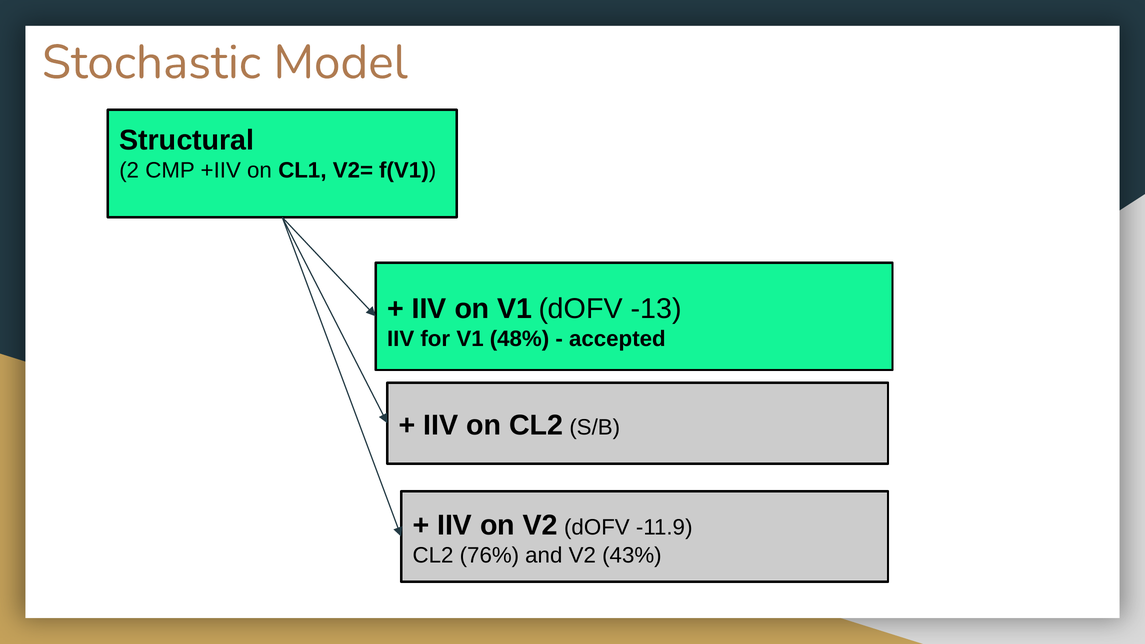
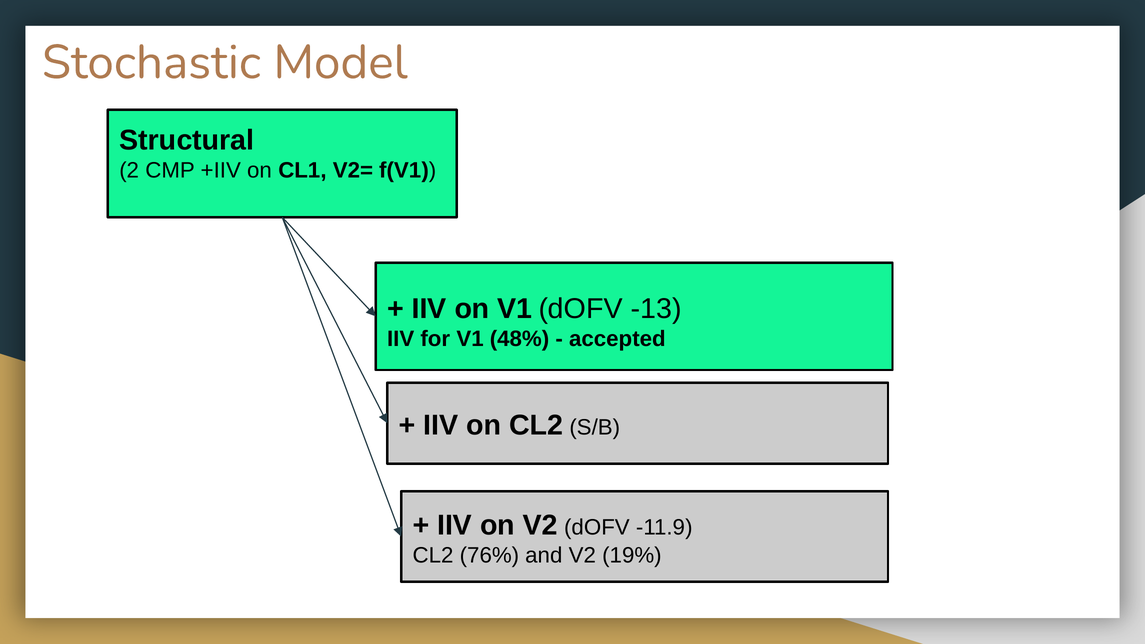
43%: 43% -> 19% (632, 555)
